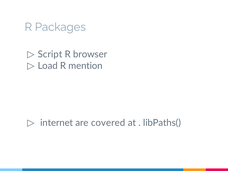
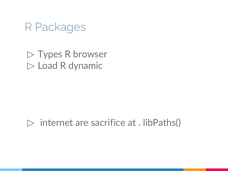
Script: Script -> Types (50, 54)
mention: mention -> dynamic (86, 66)
covered: covered -> sacrifice (108, 123)
